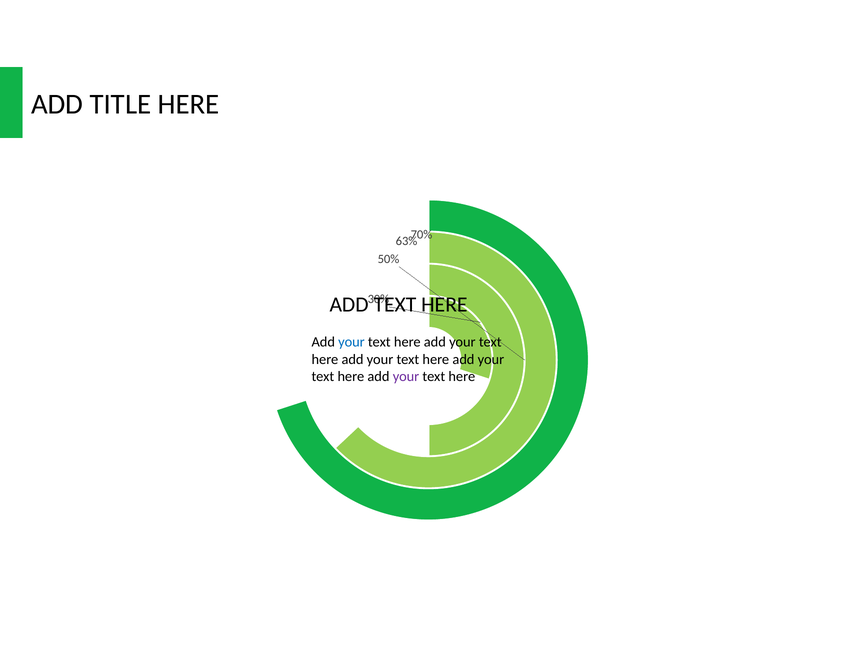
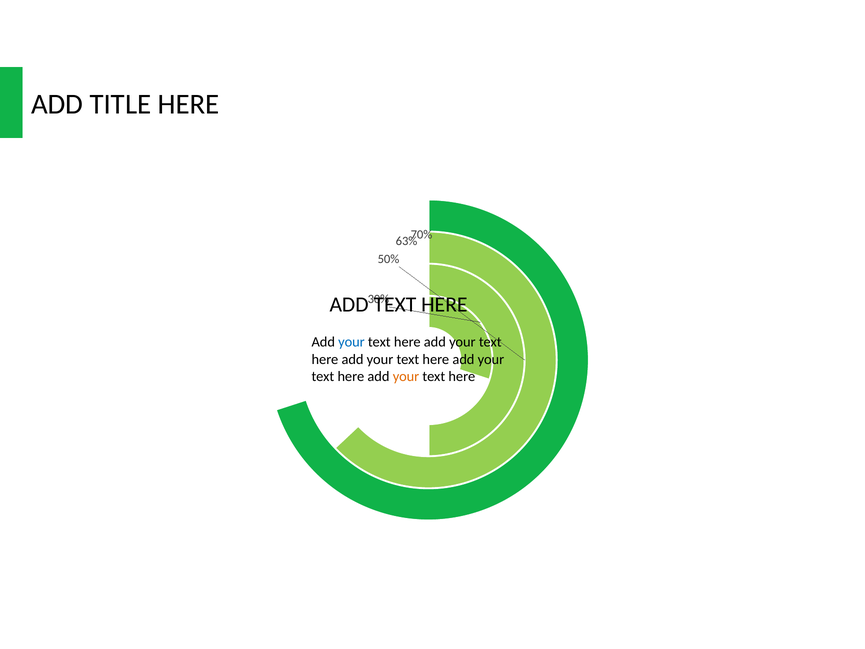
your colour: purple -> orange (406, 377)
